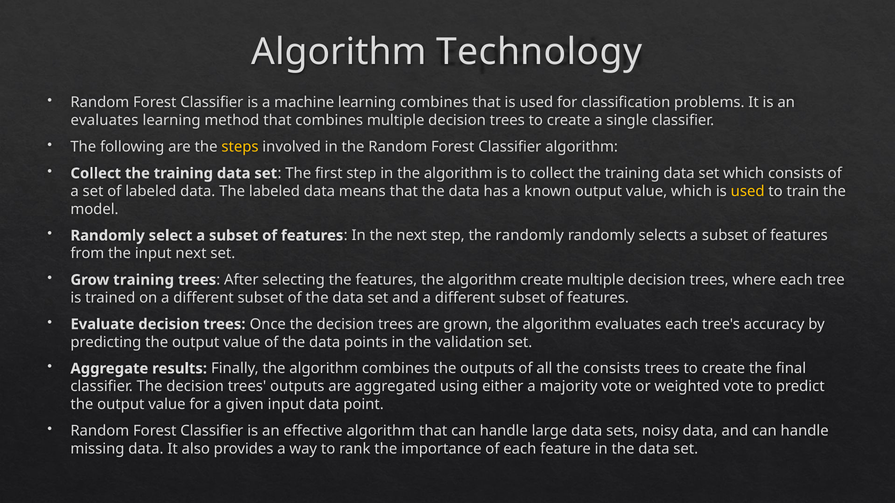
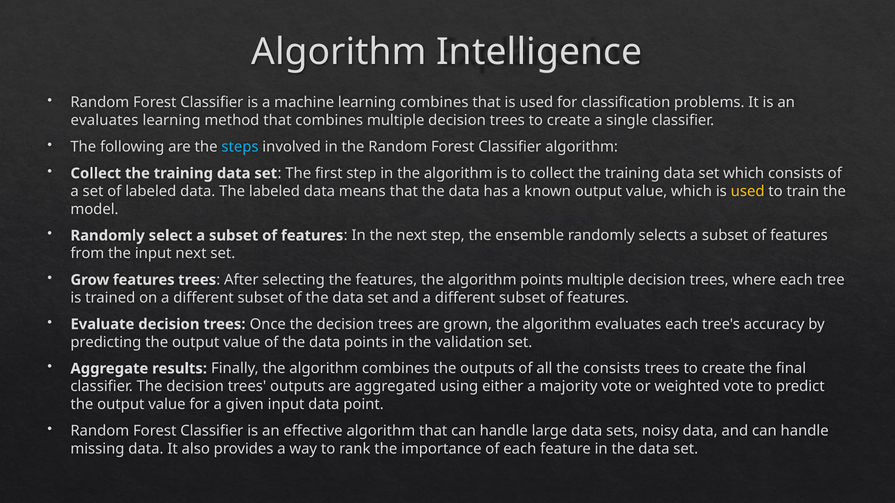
Technology: Technology -> Intelligence (539, 52)
steps colour: yellow -> light blue (240, 147)
the randomly: randomly -> ensemble (530, 236)
Grow training: training -> features (144, 280)
algorithm create: create -> points (542, 280)
